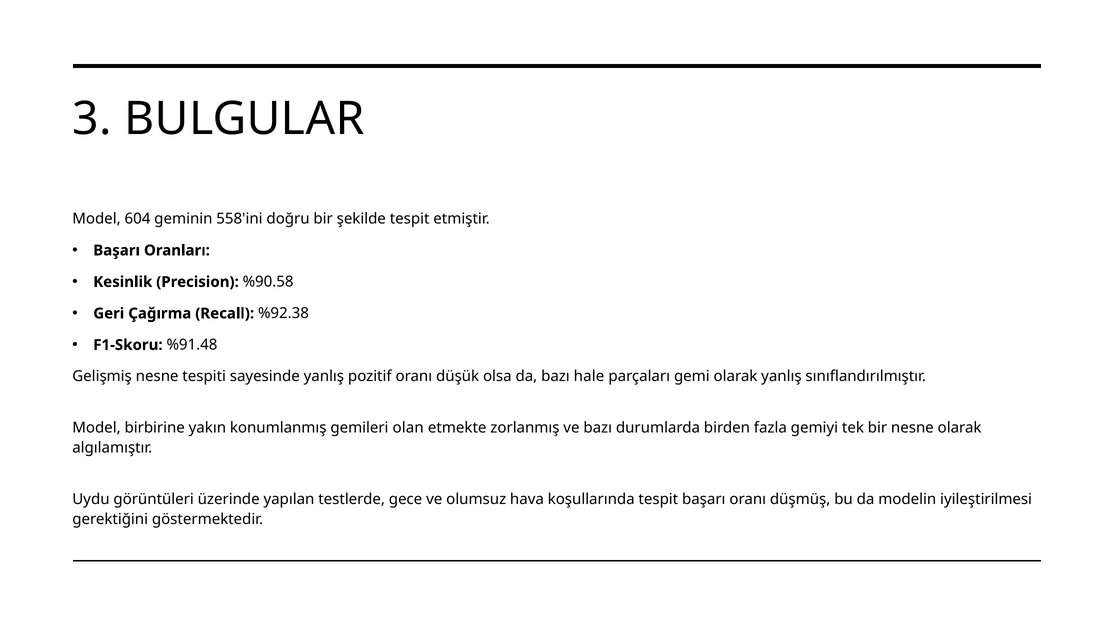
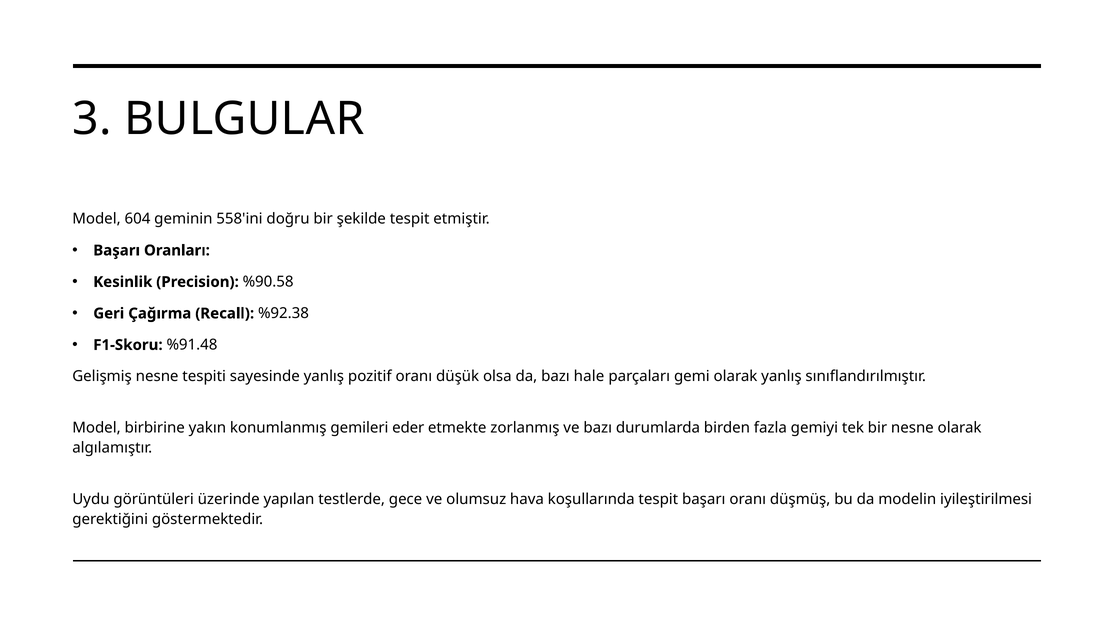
olan: olan -> eder (408, 428)
